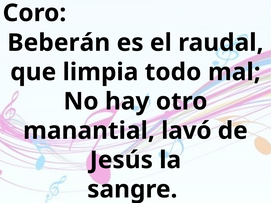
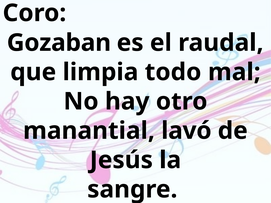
Beberán: Beberán -> Gozaban (59, 43)
